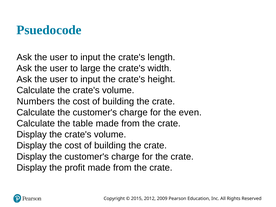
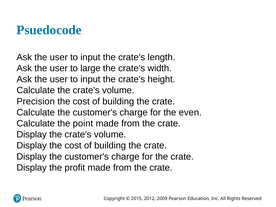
Numbers: Numbers -> Precision (36, 101)
table: table -> point (83, 123)
